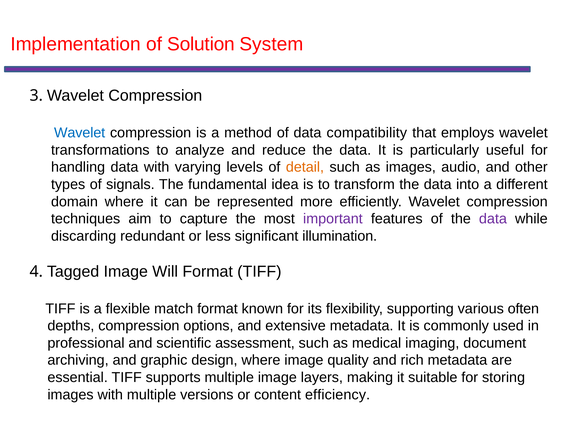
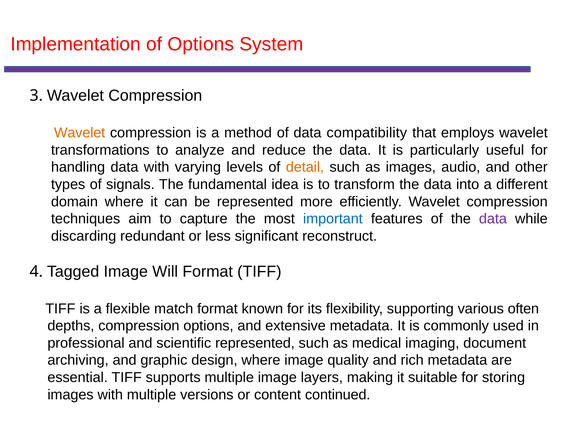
of Solution: Solution -> Options (201, 44)
Wavelet colour: blue -> orange (80, 133)
important colour: purple -> blue (333, 219)
illumination: illumination -> reconstruct (340, 236)
scientific assessment: assessment -> represented (255, 343)
efficiency: efficiency -> continued (338, 394)
